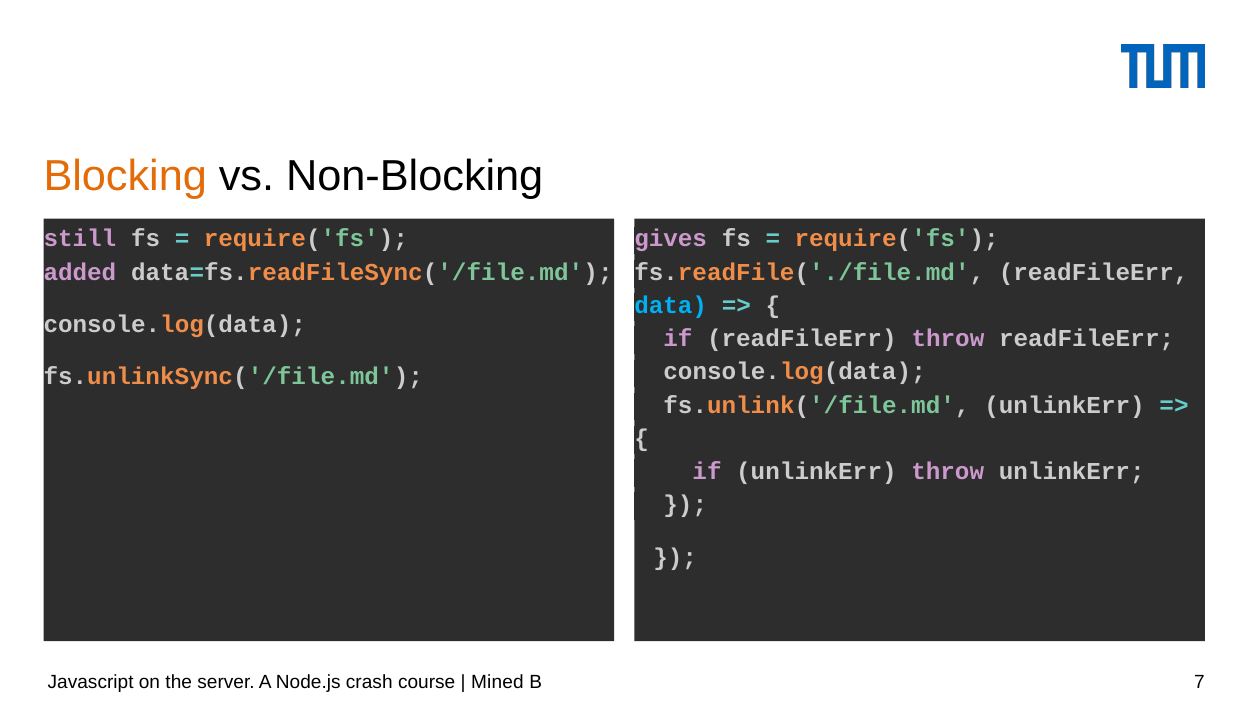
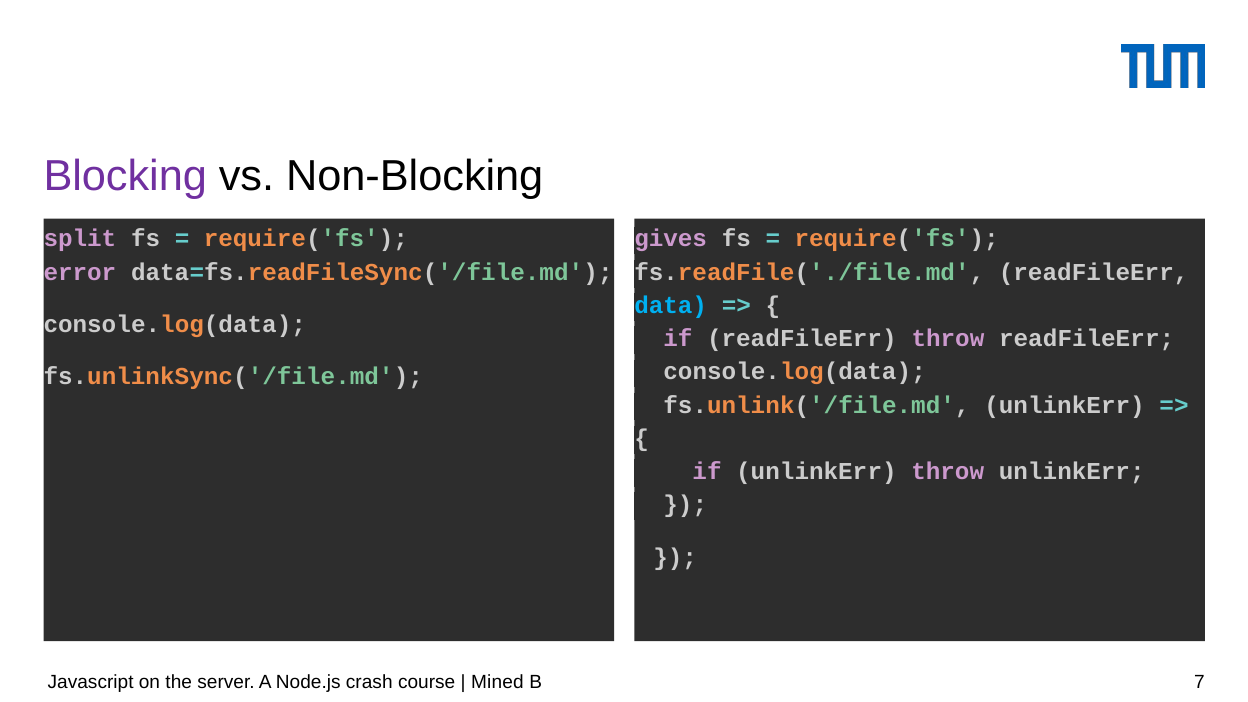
Blocking colour: orange -> purple (125, 176)
still: still -> split (80, 239)
added: added -> error (80, 272)
